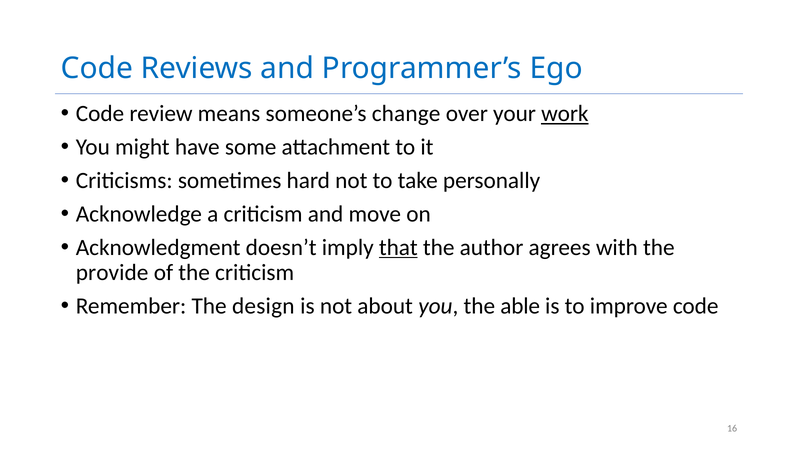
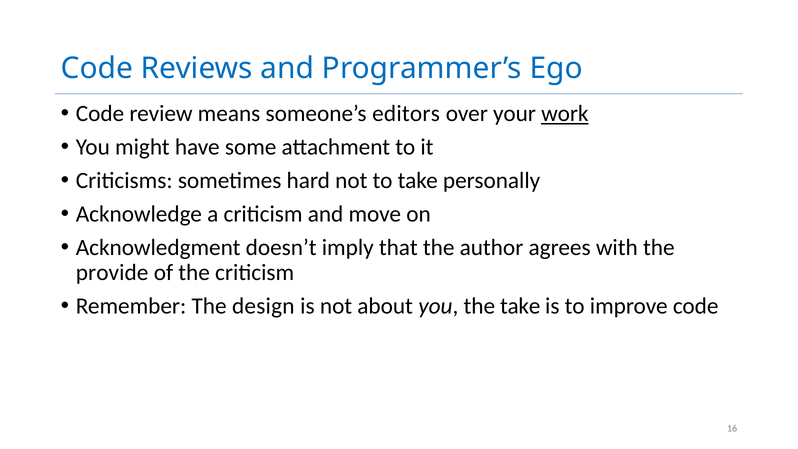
change: change -> editors (406, 114)
that underline: present -> none (398, 247)
the able: able -> take (520, 306)
